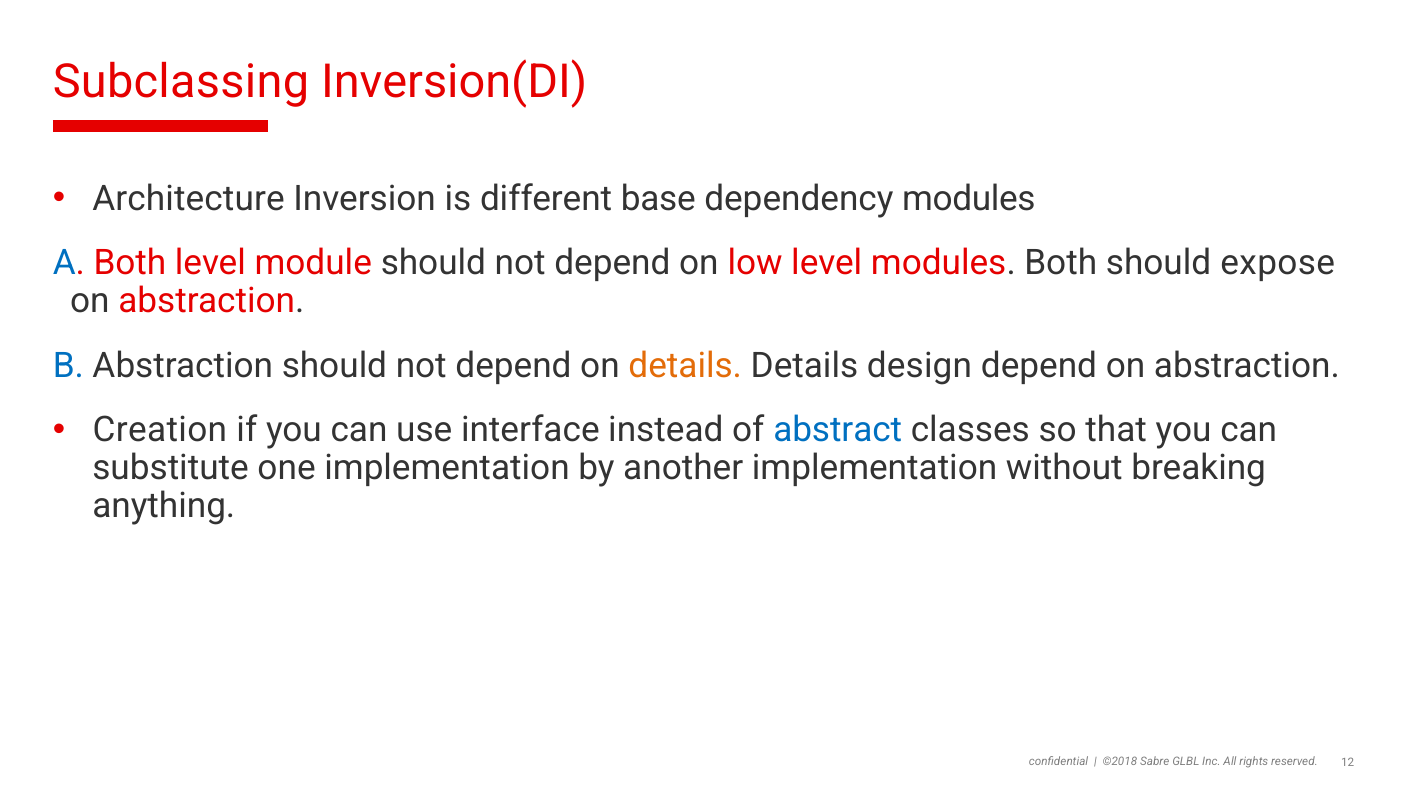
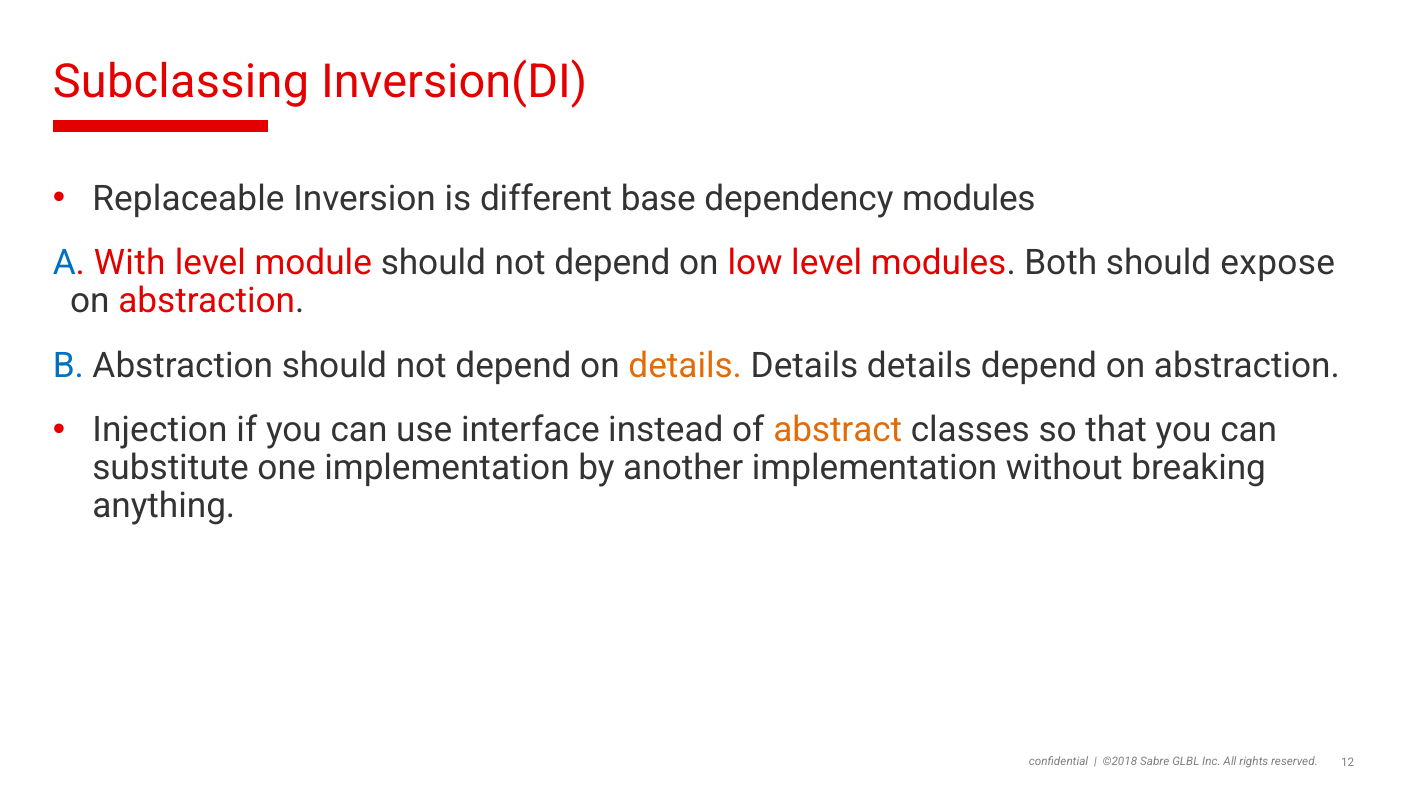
Architecture: Architecture -> Replaceable (189, 198)
A Both: Both -> With (130, 263)
design: design -> details (920, 365)
Creation: Creation -> Injection (160, 430)
abstract colour: blue -> orange (838, 430)
